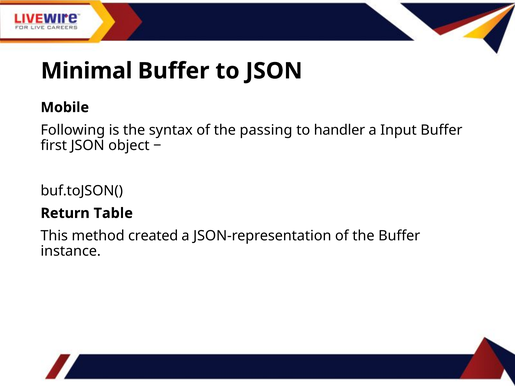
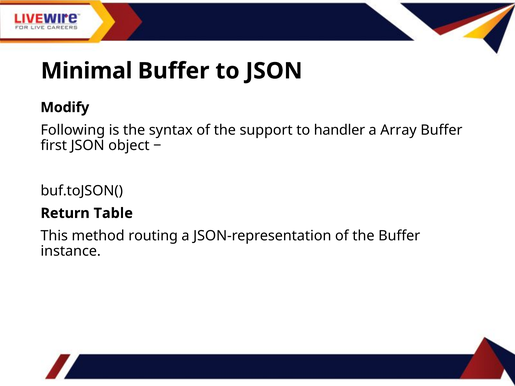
Mobile: Mobile -> Modify (65, 108)
passing: passing -> support (266, 130)
Input: Input -> Array (398, 130)
created: created -> routing (153, 236)
